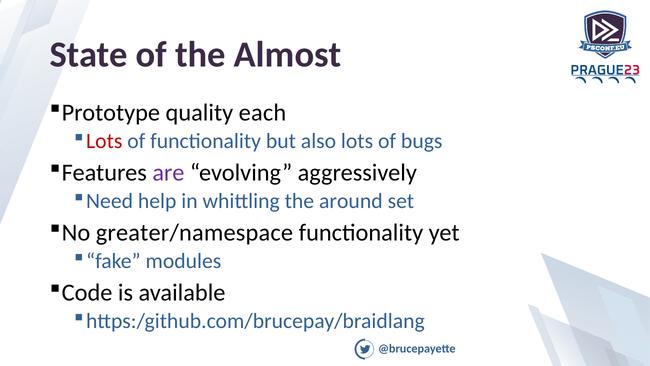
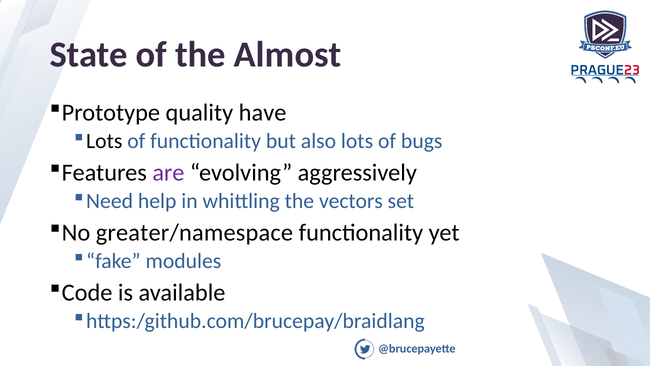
each: each -> have (263, 113)
Lots colour: red -> black (104, 141)
around: around -> vectors (351, 201)
